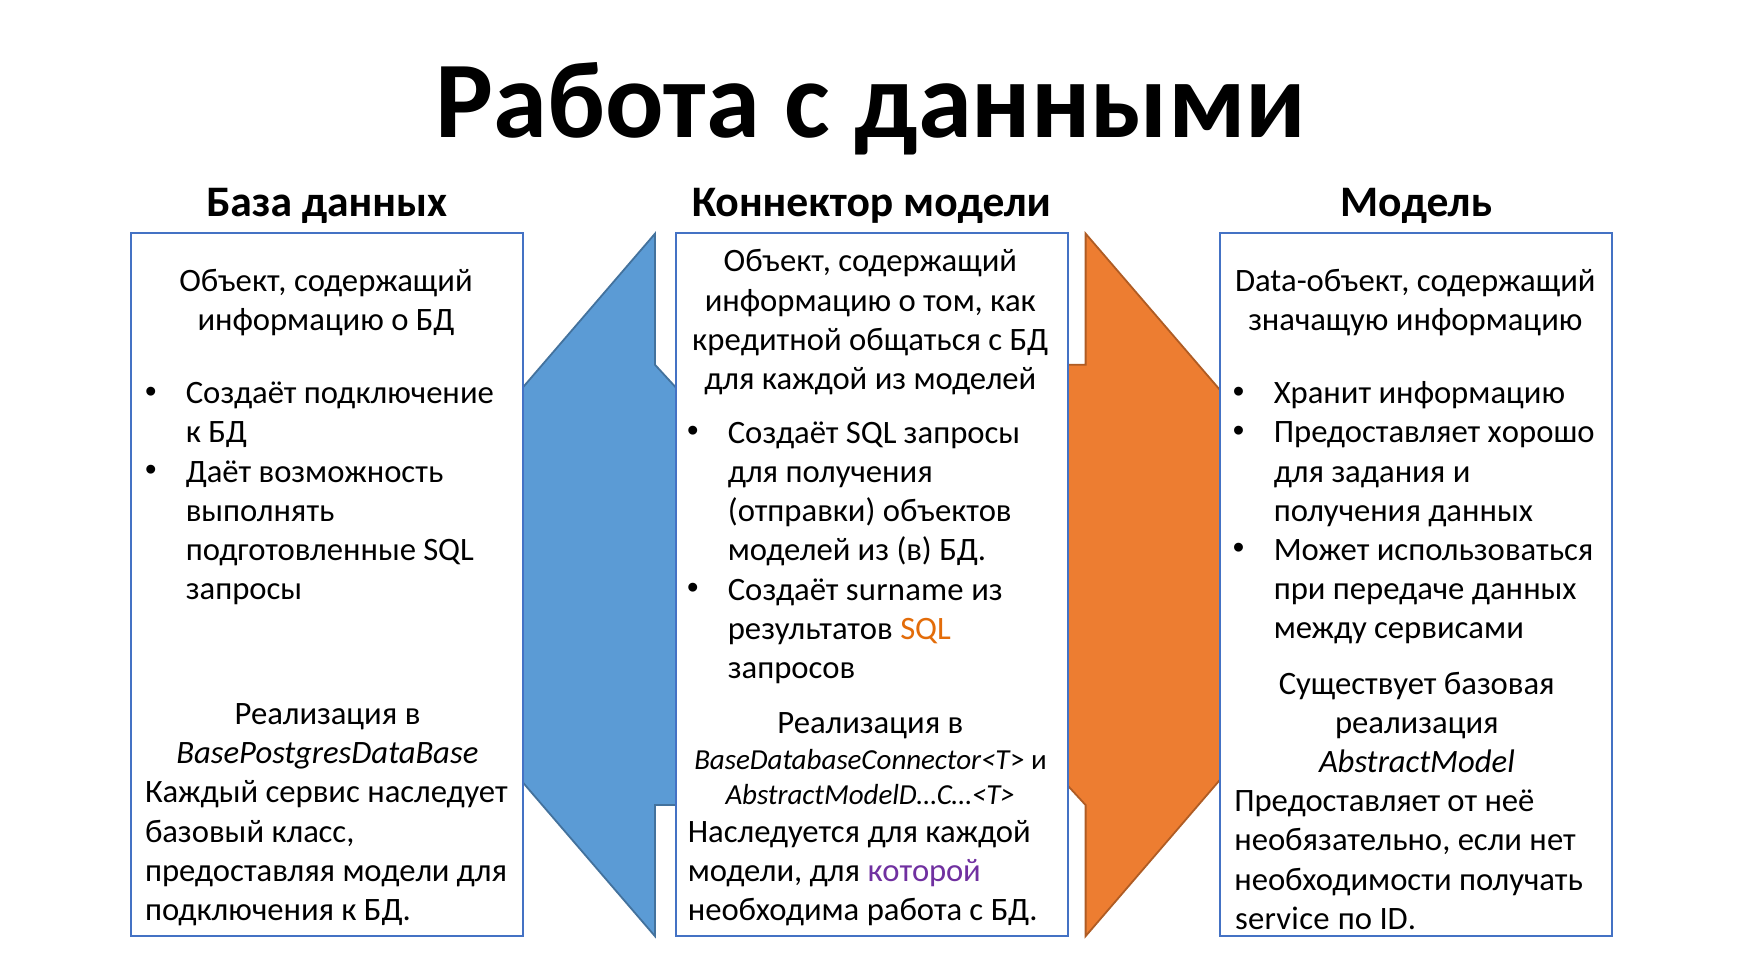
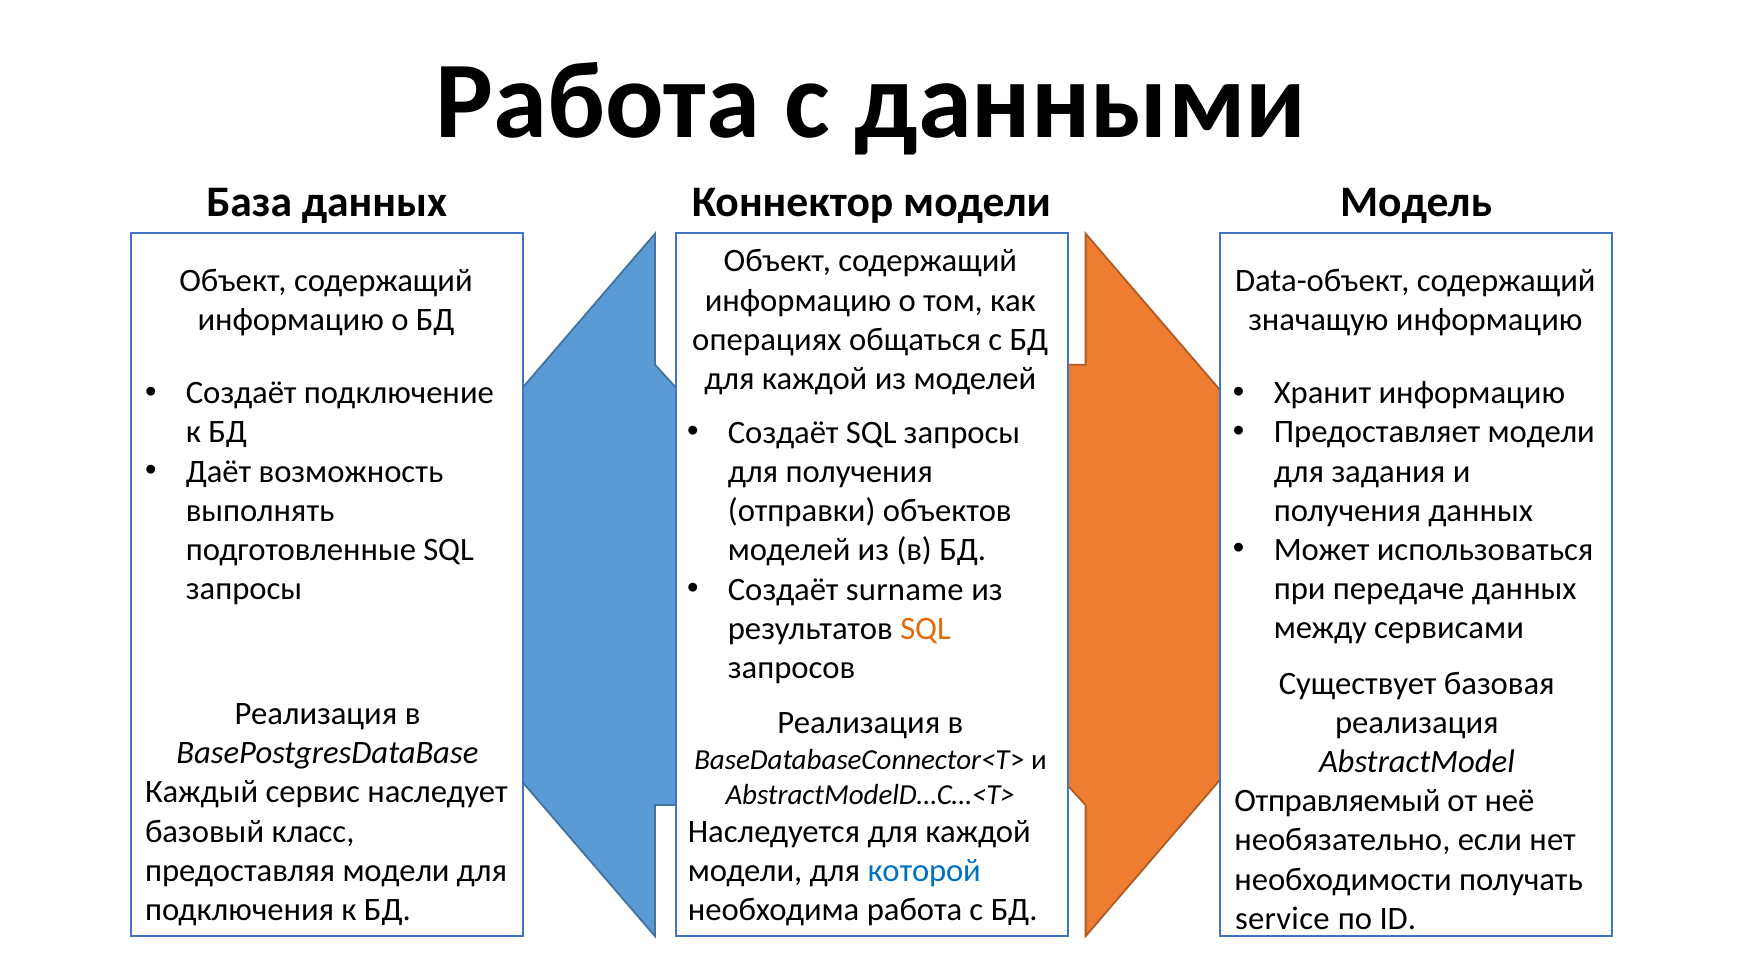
кредитной: кредитной -> операциях (767, 340)
Предоставляет хорошо: хорошо -> модели (1541, 432)
Предоставляет: Предоставляет -> Отправляемый (1337, 801)
которой colour: purple -> blue (924, 871)
